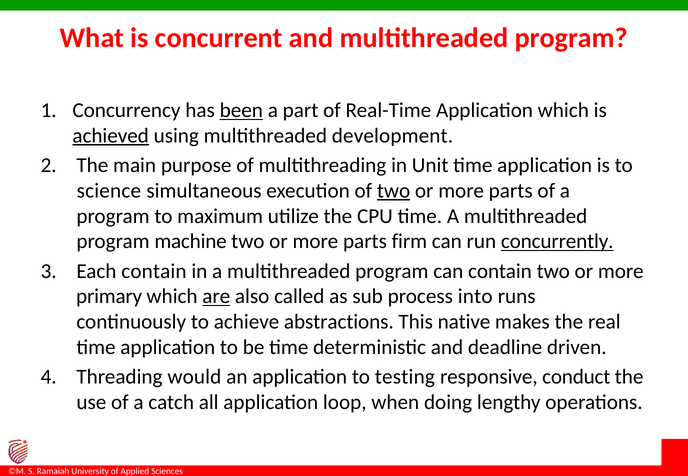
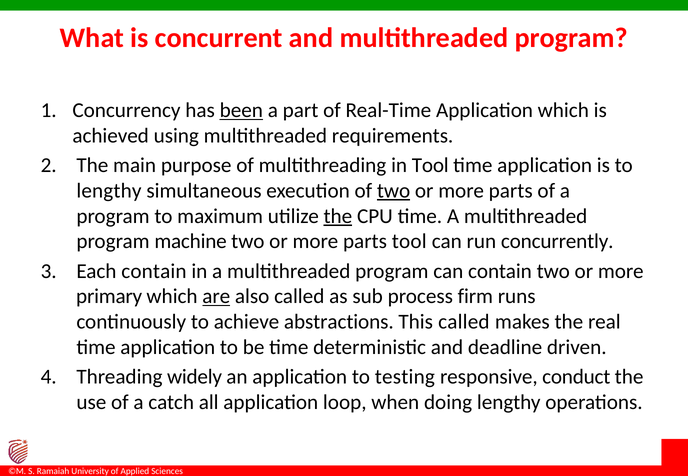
achieved underline: present -> none (111, 136)
development: development -> requirements (393, 136)
in Unit: Unit -> Tool (430, 165)
science: science -> lengthy (109, 191)
the underline: none -> present (338, 216)
parts firm: firm -> tool (409, 242)
concurrently underline: present -> none (557, 242)
into: into -> firm (475, 297)
This native: native -> called (464, 322)
would: would -> widely (195, 377)
